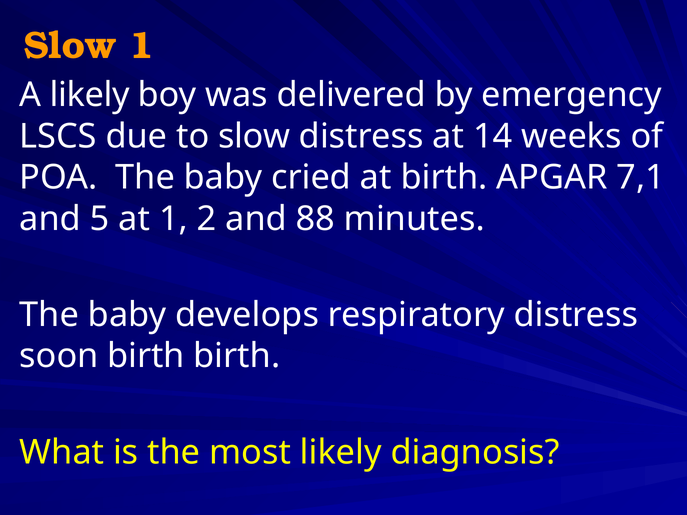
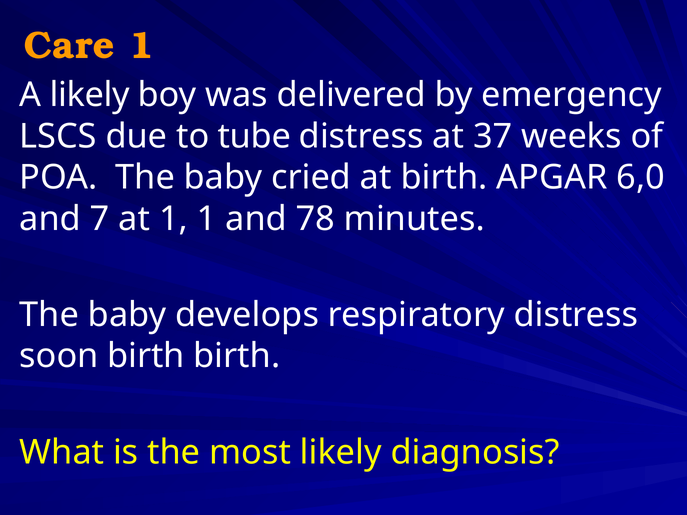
Slow: Slow -> Care (69, 46)
to slow: slow -> tube (254, 136)
14: 14 -> 37 (493, 136)
7,1: 7,1 -> 6,0 (641, 178)
5: 5 -> 7 (100, 219)
1 2: 2 -> 1 (207, 219)
88: 88 -> 78 (315, 219)
